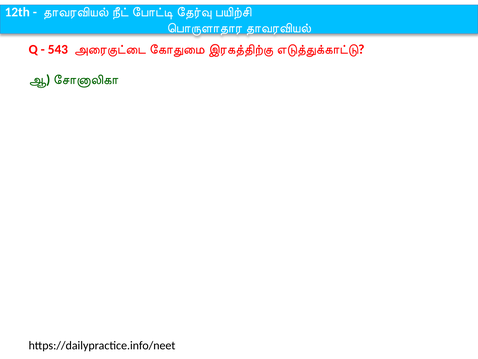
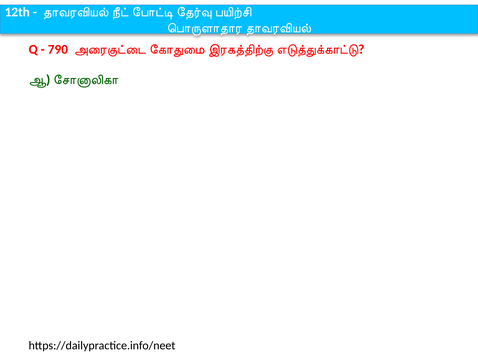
543: 543 -> 790 (58, 49)
